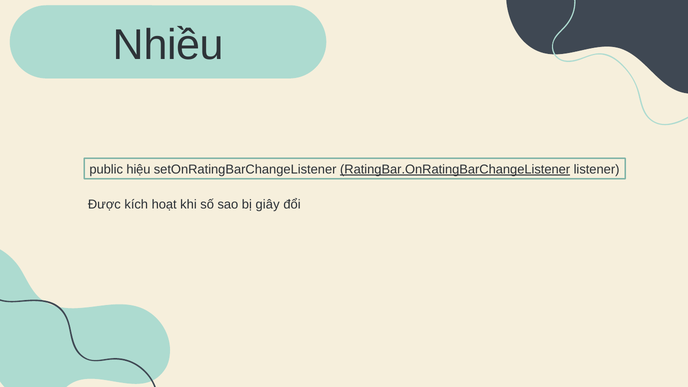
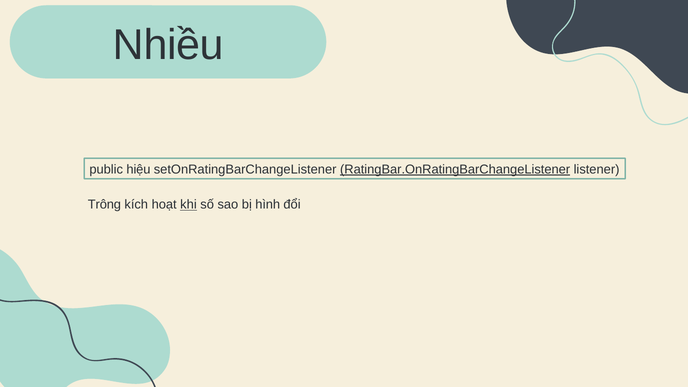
Được: Được -> Trông (104, 205)
khi underline: none -> present (189, 205)
giây: giây -> hình (268, 205)
